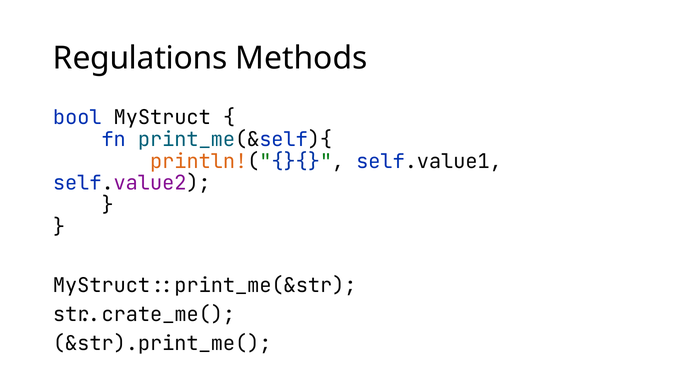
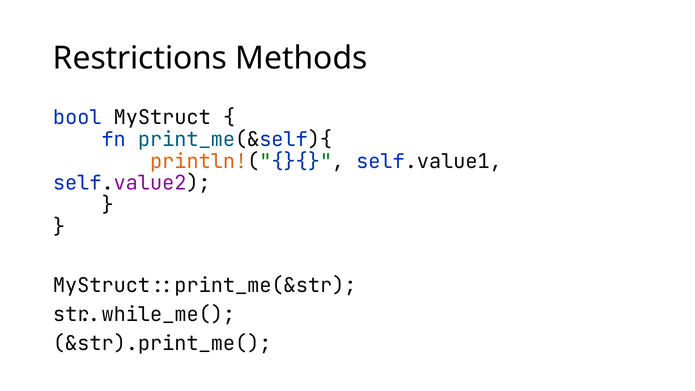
Regulations: Regulations -> Restrictions (140, 58)
str.crate_me(: str.crate_me( -> str.while_me( (144, 314)
